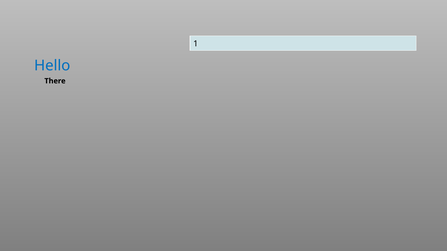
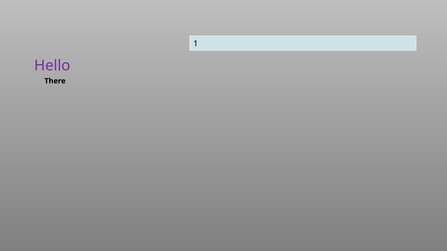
Hello colour: blue -> purple (52, 66)
